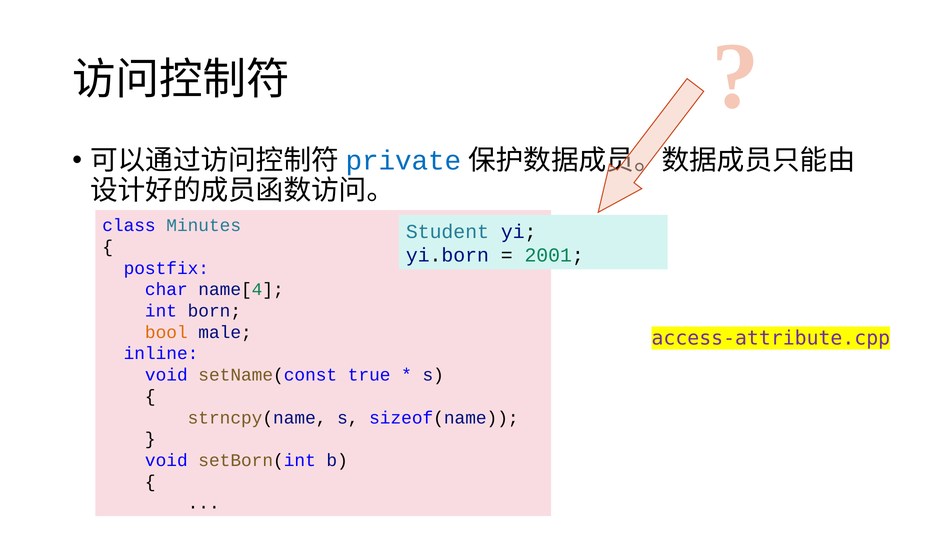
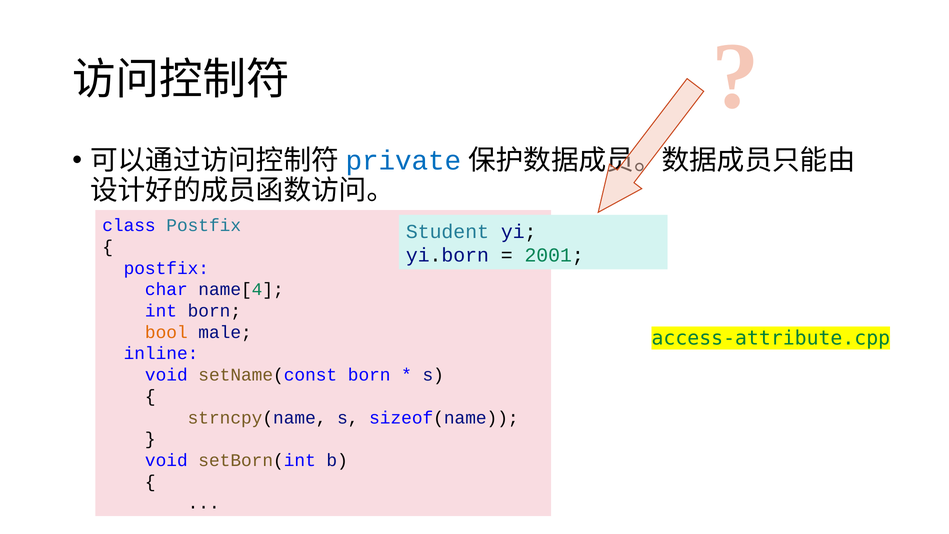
class Minutes: Minutes -> Postfix (204, 225)
access-attribute.cpp colour: purple -> green (771, 338)
setName(const true: true -> born (369, 375)
